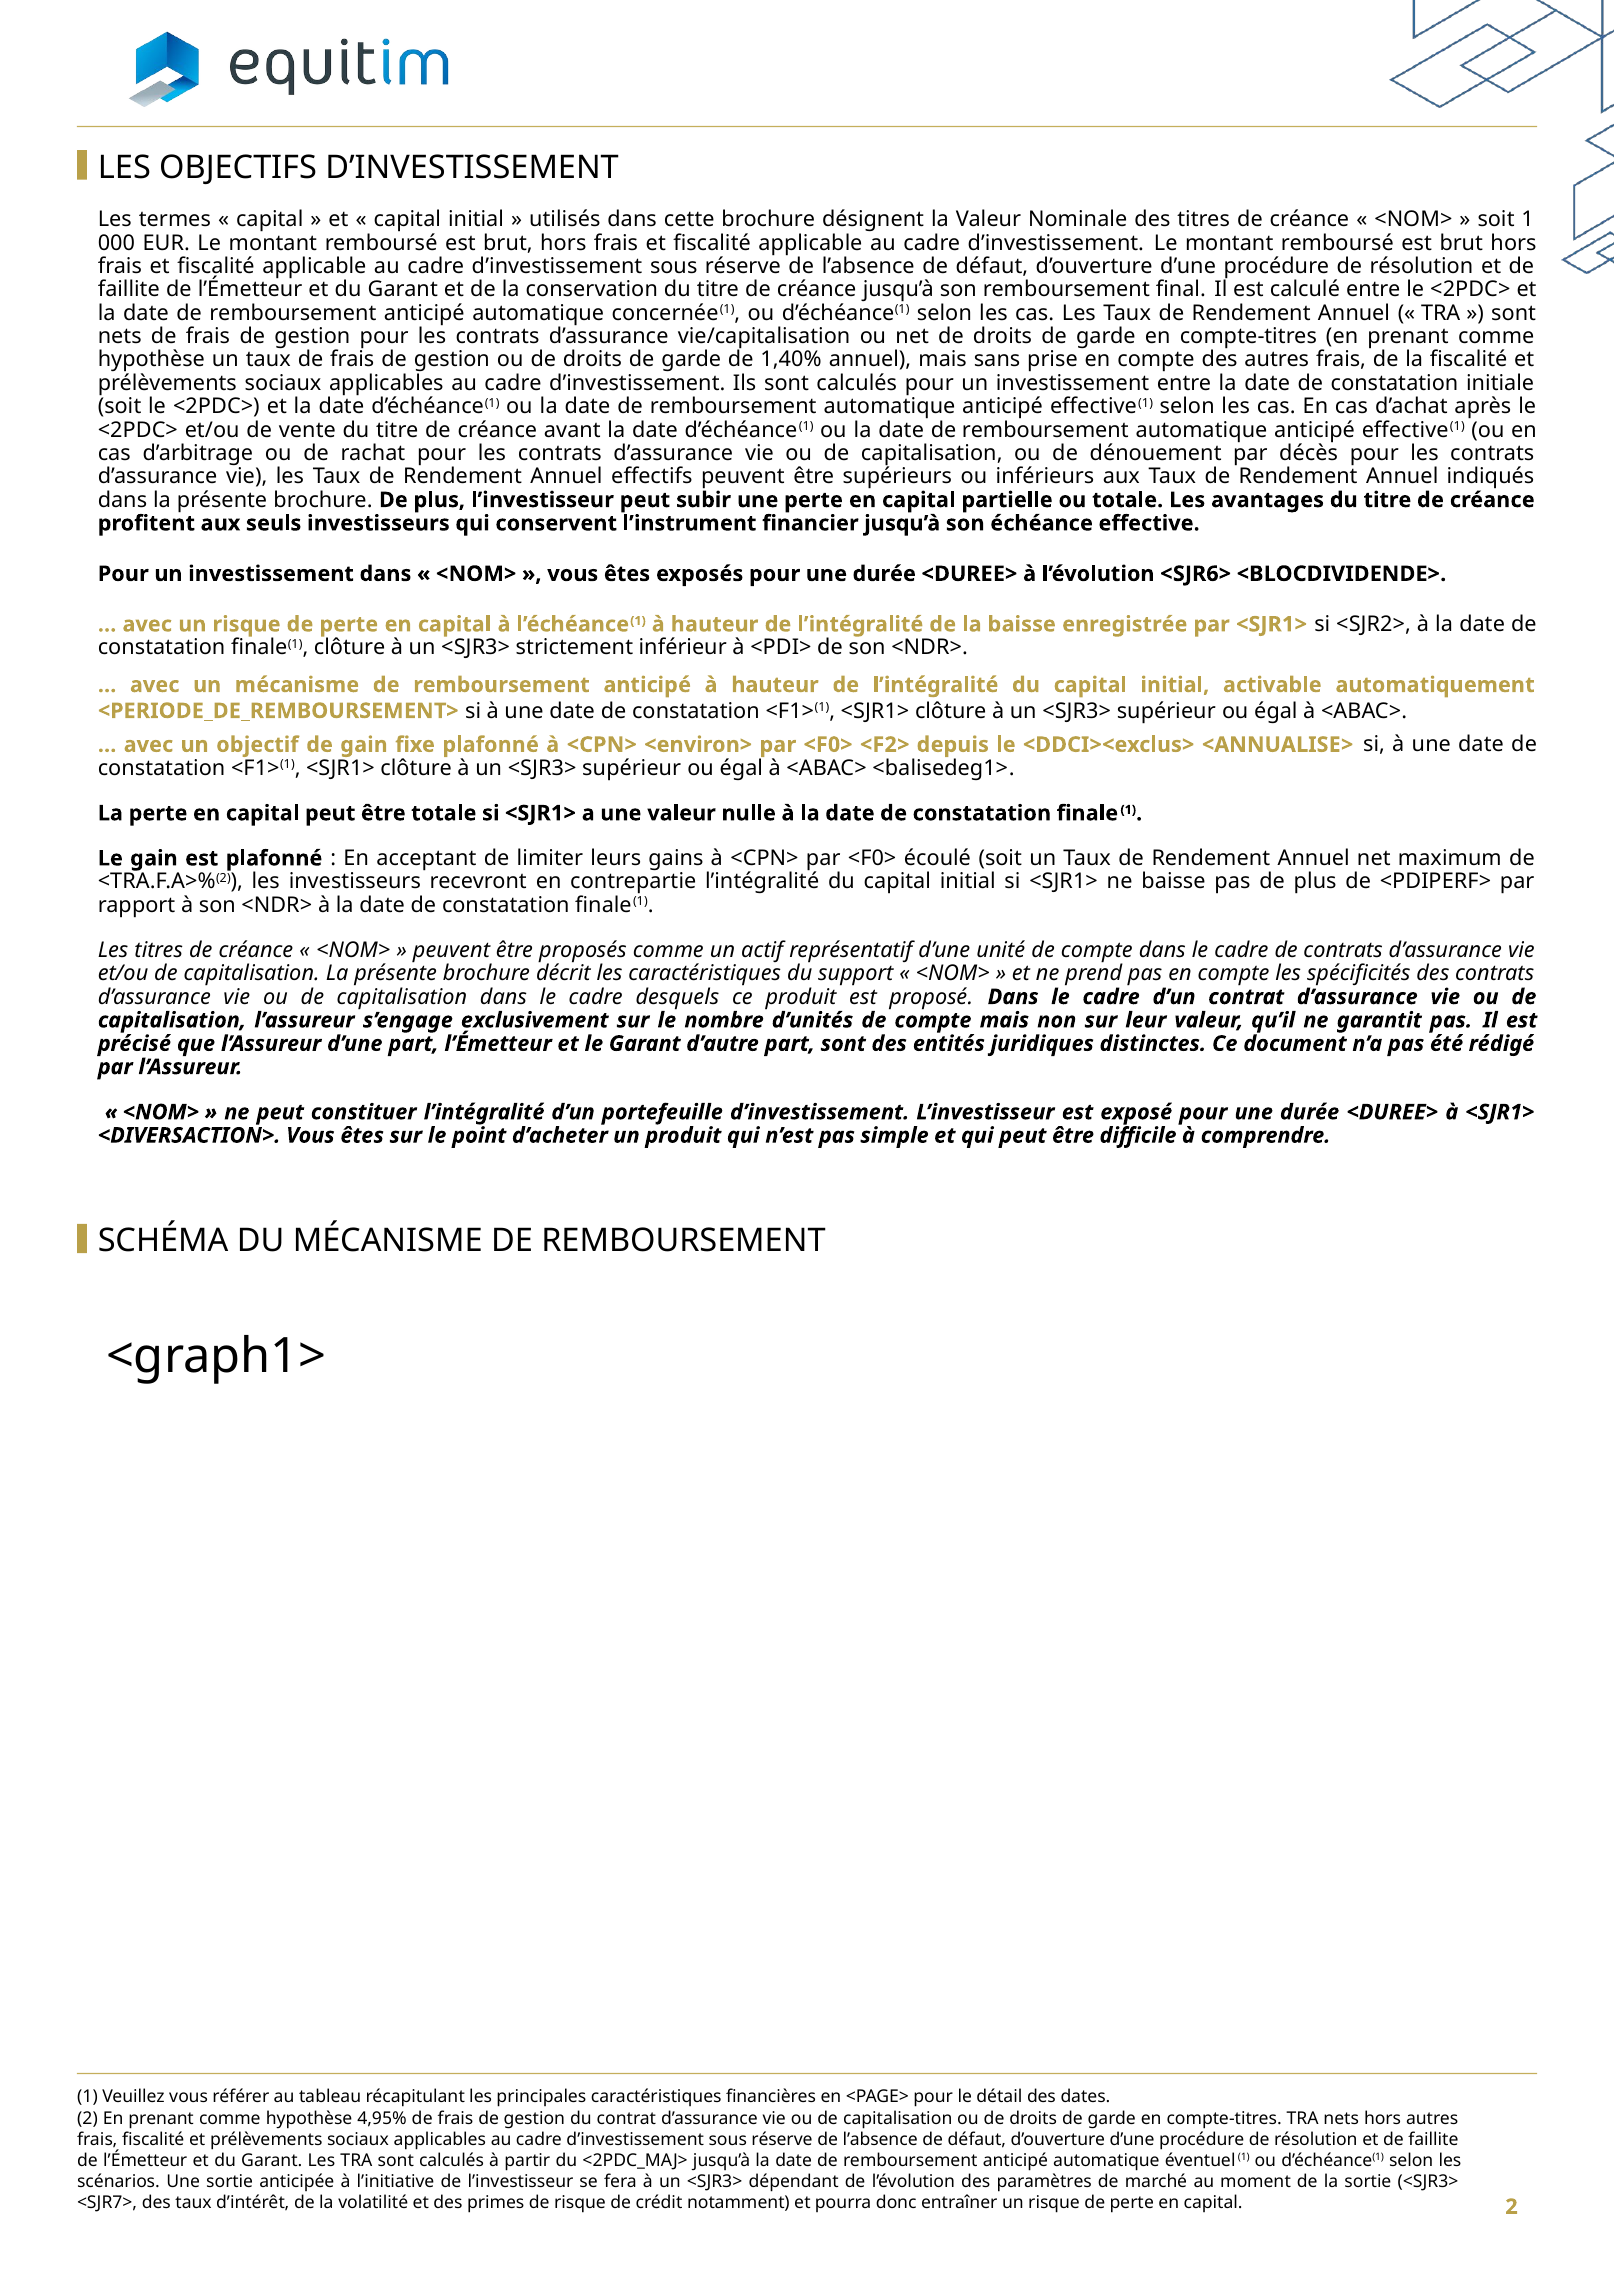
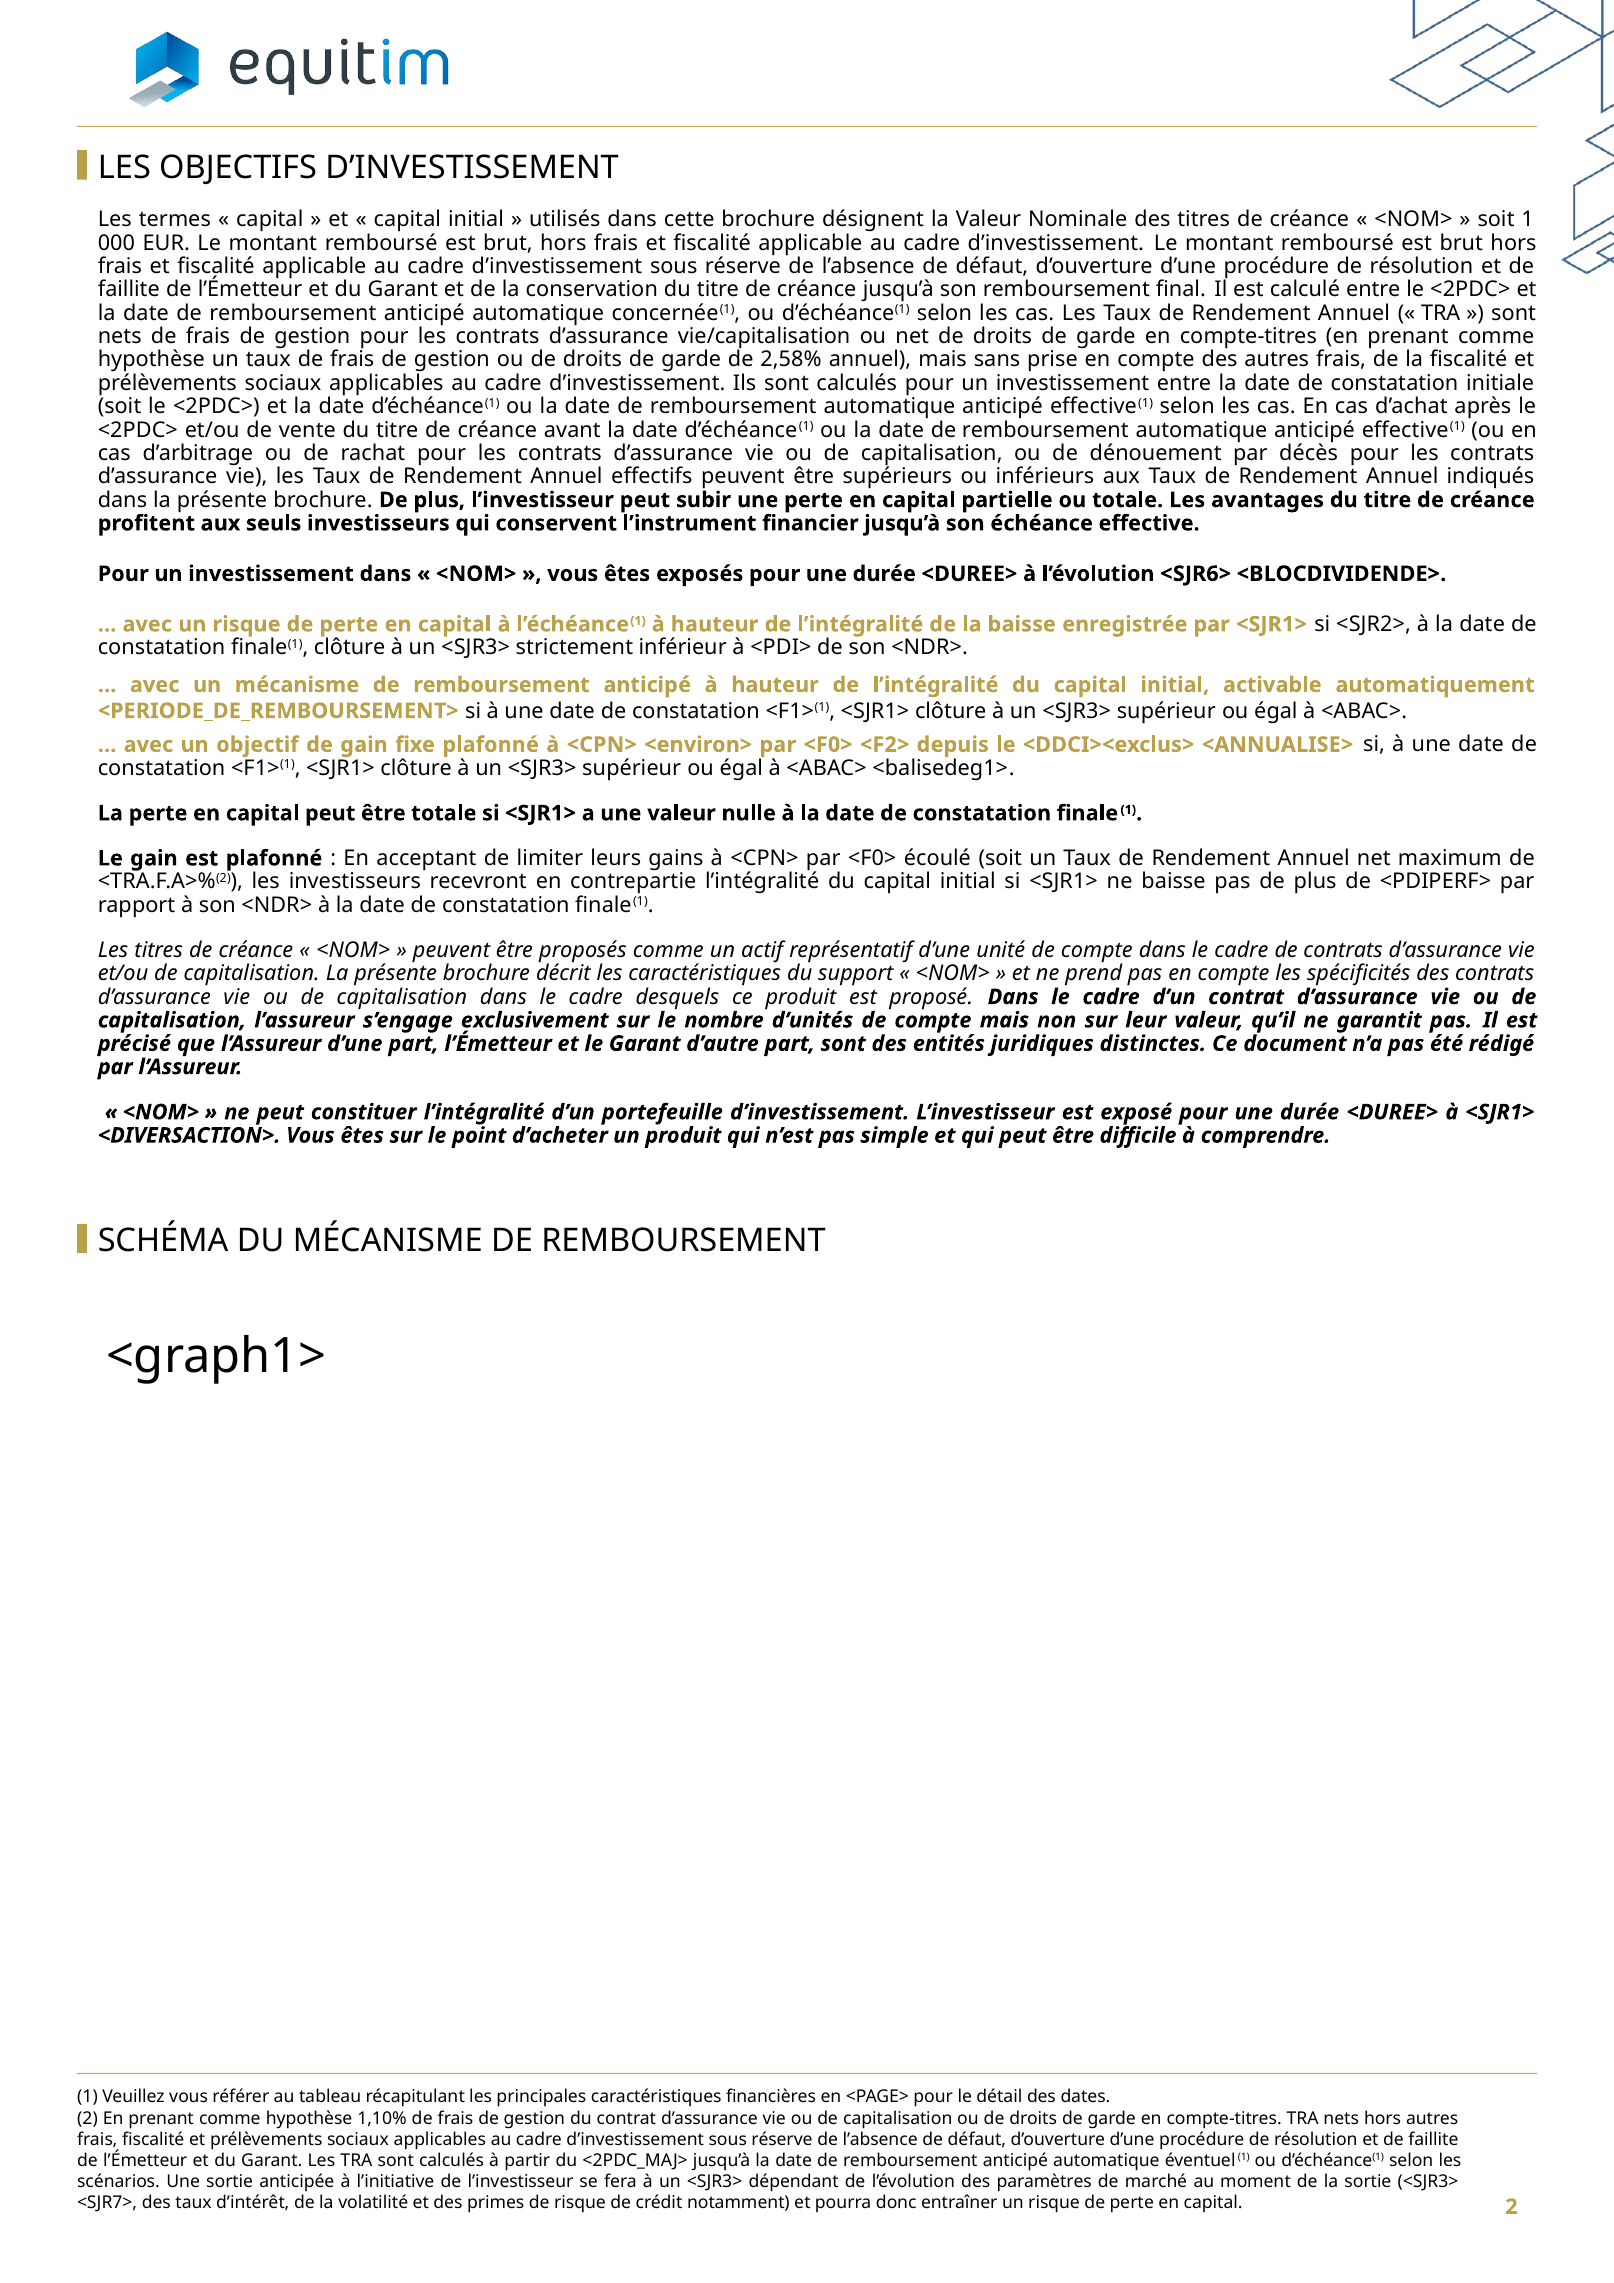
1,40%: 1,40% -> 2,58% (791, 360)
4,95%: 4,95% -> 1,10% (382, 2118)
